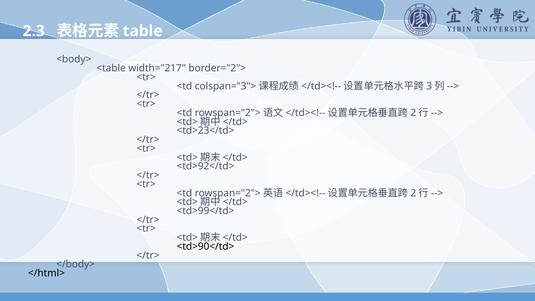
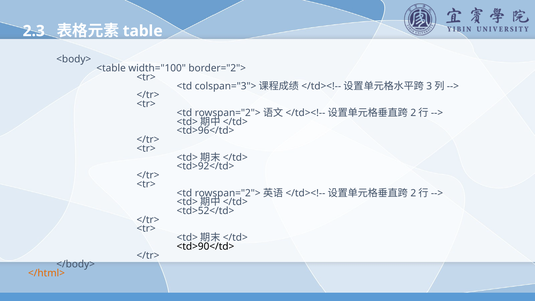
width="217: width="217 -> width="100 (157, 68)
<td>23</td>: <td>23</td> -> <td>96</td> (205, 131)
<td>99</td>: <td>99</td> -> <td>52</td> (205, 211)
</html> colour: black -> orange (46, 273)
